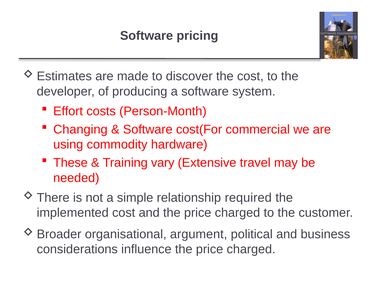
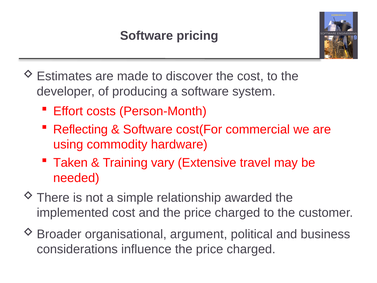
Changing: Changing -> Reflecting (80, 129)
These: These -> Taken (70, 163)
required: required -> awarded (248, 198)
